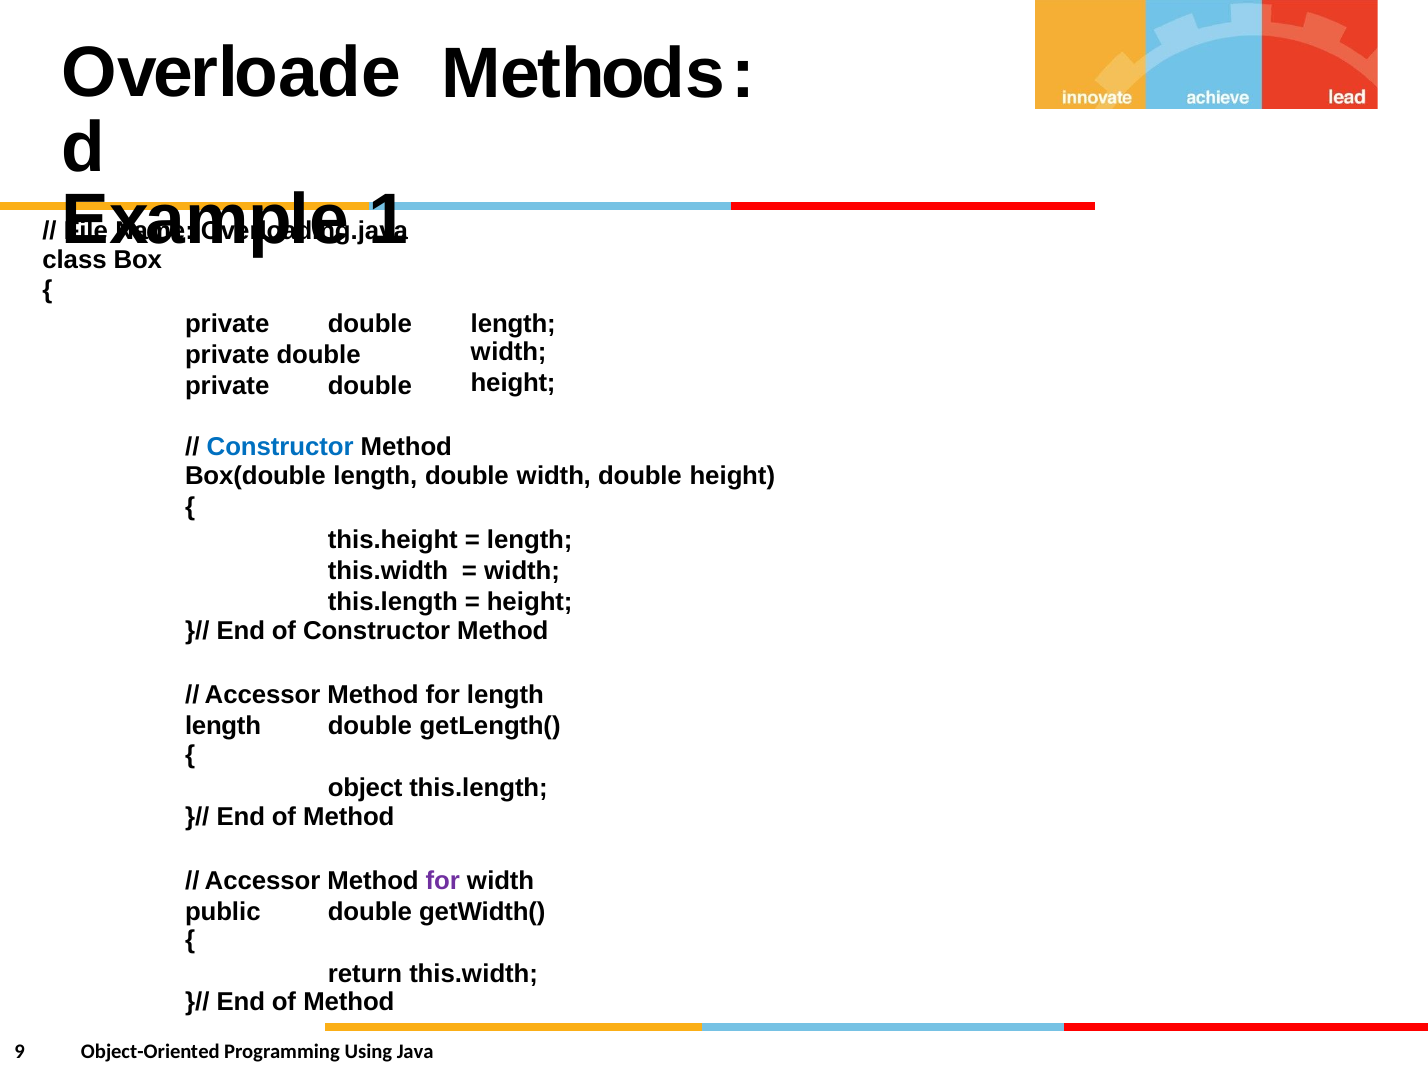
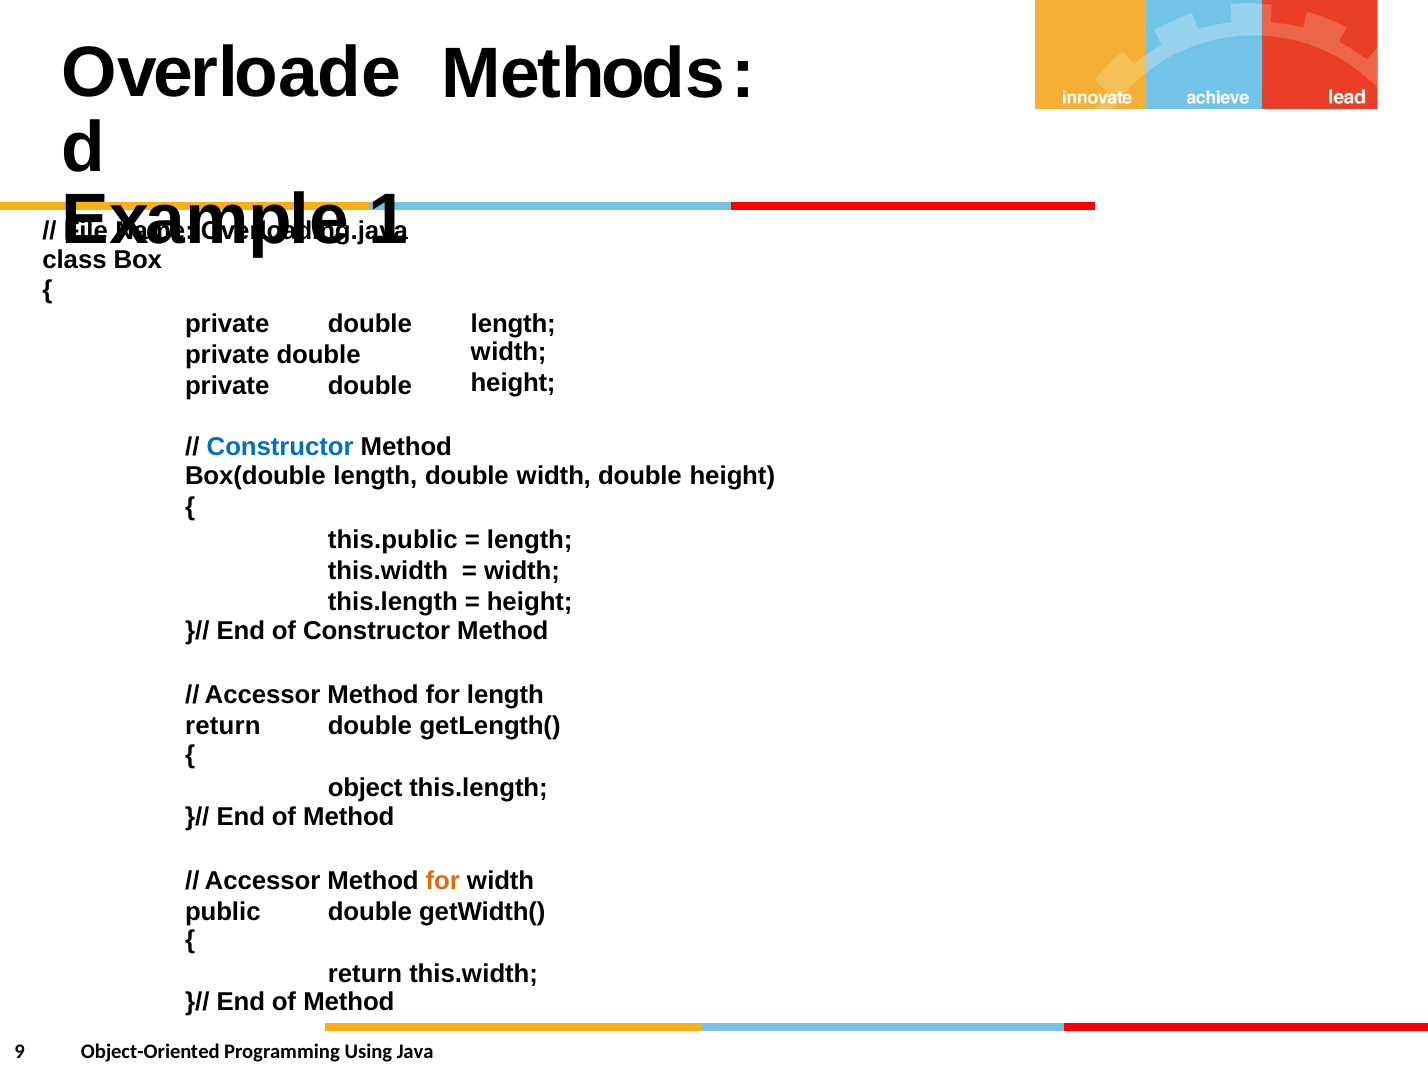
this.height: this.height -> this.public (393, 540)
length: length -> return (223, 726)
for colour: purple -> orange (443, 881)
